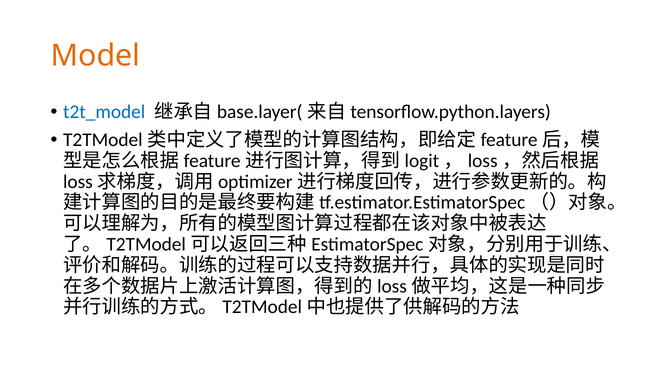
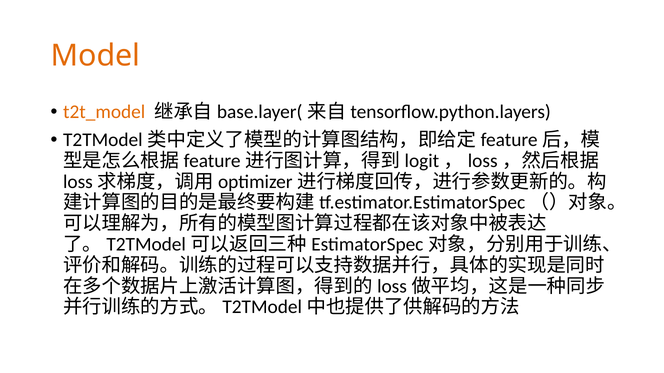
t2t_model colour: blue -> orange (104, 112)
